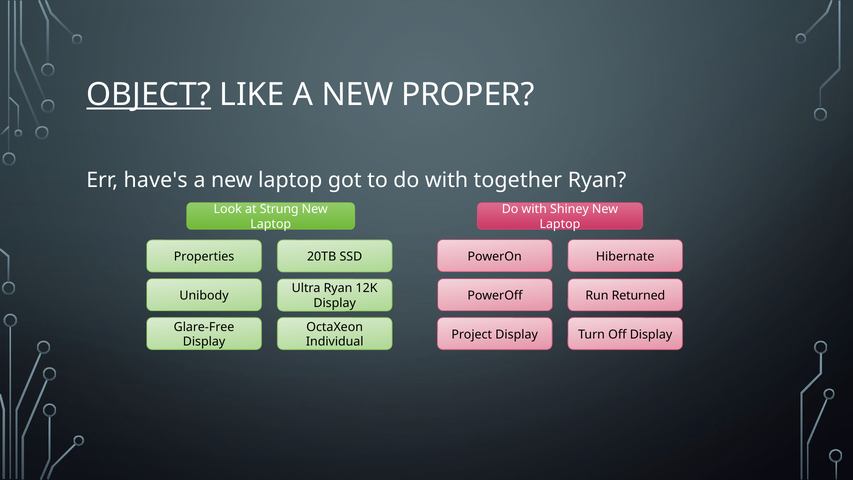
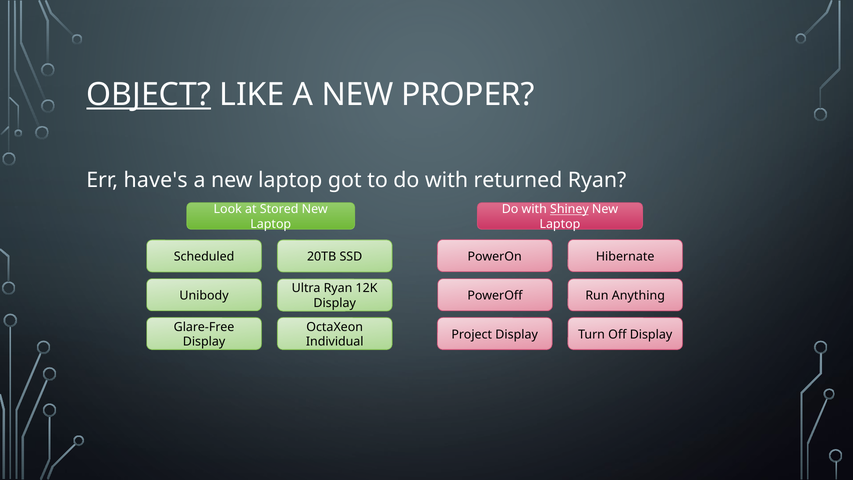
together: together -> returned (518, 180)
Strung: Strung -> Stored (279, 209)
Shiney underline: none -> present (569, 209)
Properties: Properties -> Scheduled (204, 257)
Returned: Returned -> Anything (638, 296)
